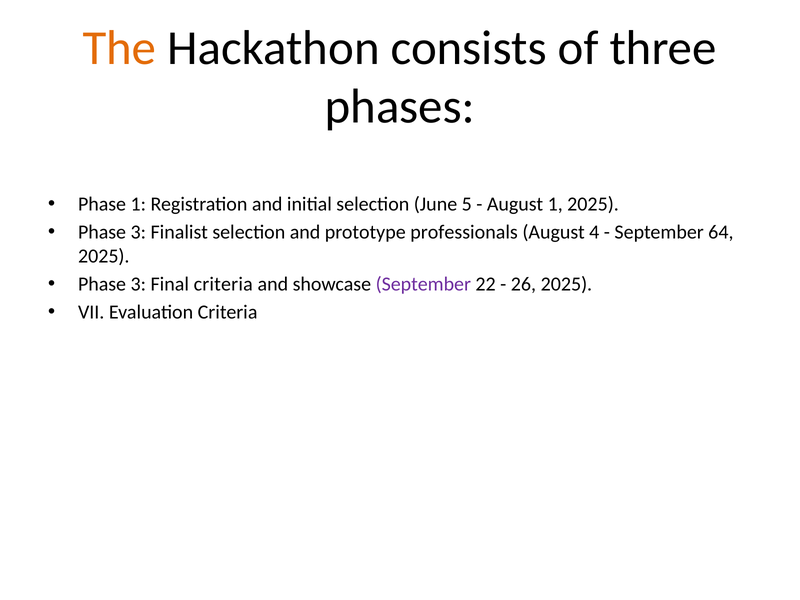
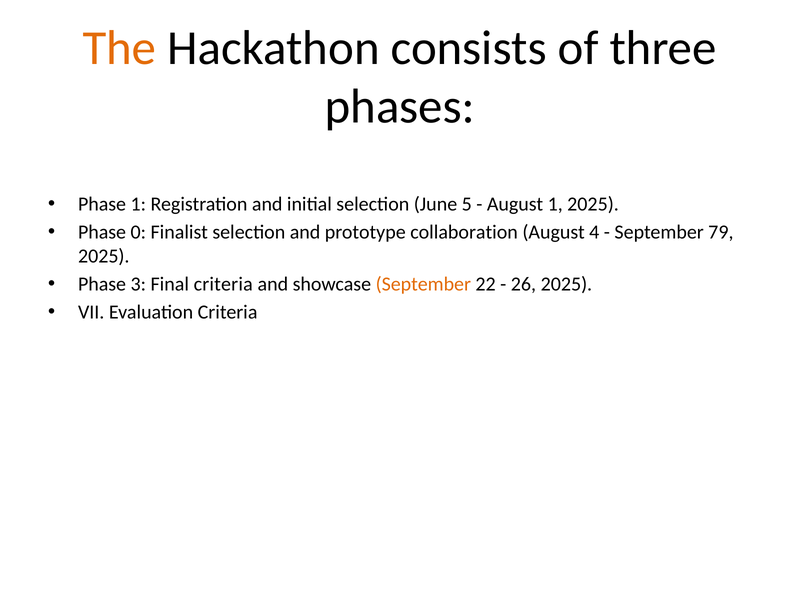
3: 3 -> 0 (138, 232)
professionals: professionals -> collaboration (464, 232)
64: 64 -> 79 (721, 232)
September colour: purple -> orange (423, 284)
